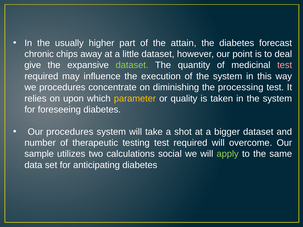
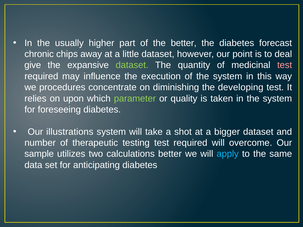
the attain: attain -> better (184, 43)
processing: processing -> developing (241, 87)
parameter colour: yellow -> light green (135, 99)
Our procedures: procedures -> illustrations (70, 132)
calculations social: social -> better (170, 154)
apply colour: light green -> light blue (228, 154)
